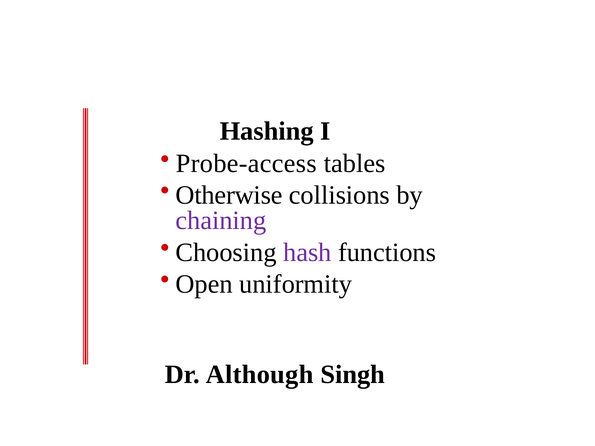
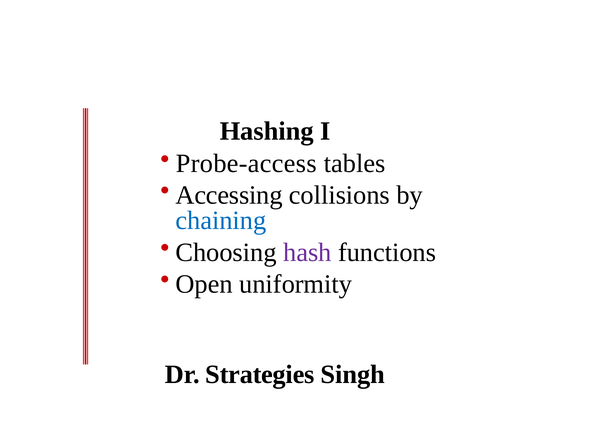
Otherwise: Otherwise -> Accessing (229, 195)
chaining colour: purple -> blue (221, 221)
Although: Although -> Strategies (260, 375)
